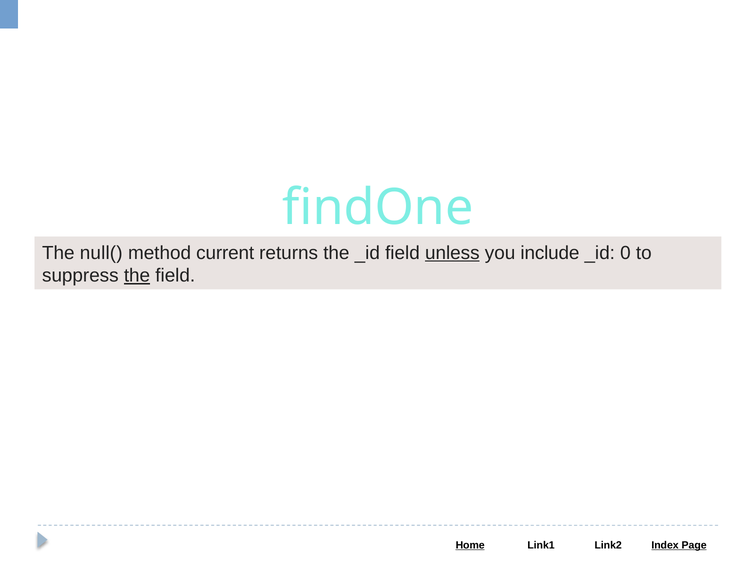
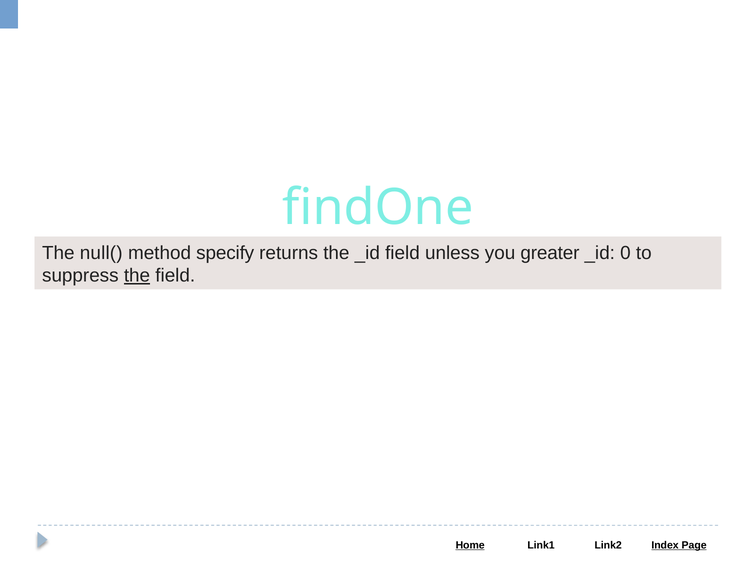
current: current -> specify (225, 253)
unless underline: present -> none (452, 253)
include: include -> greater (550, 253)
